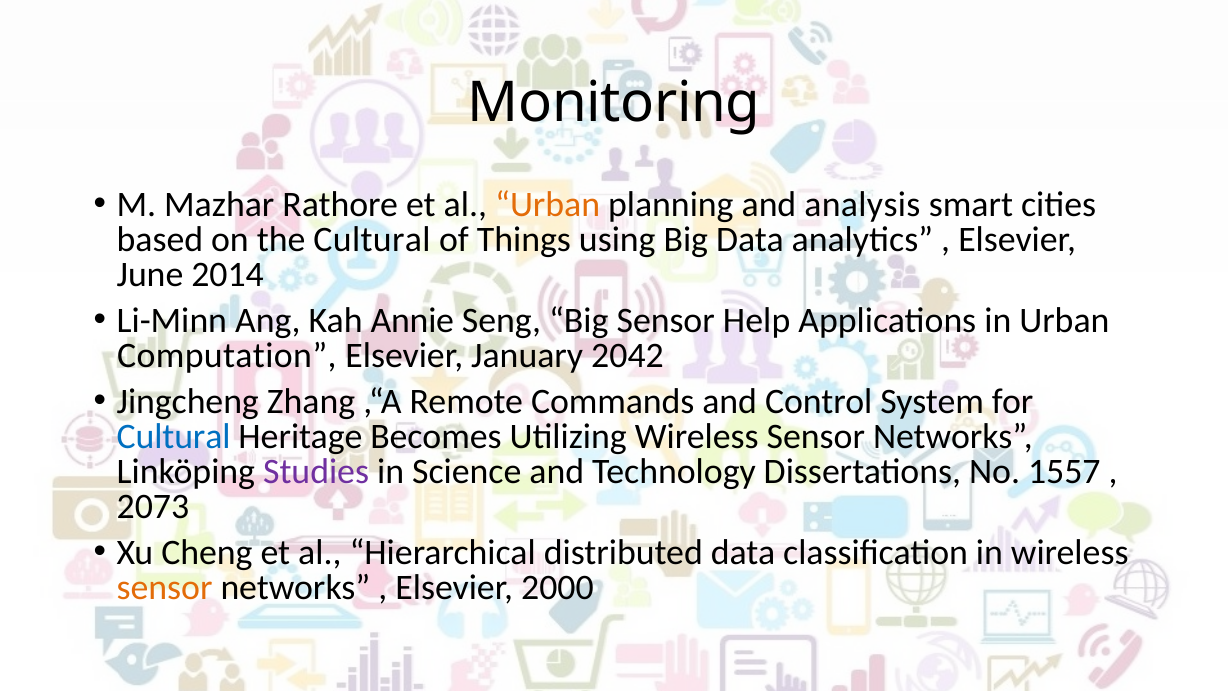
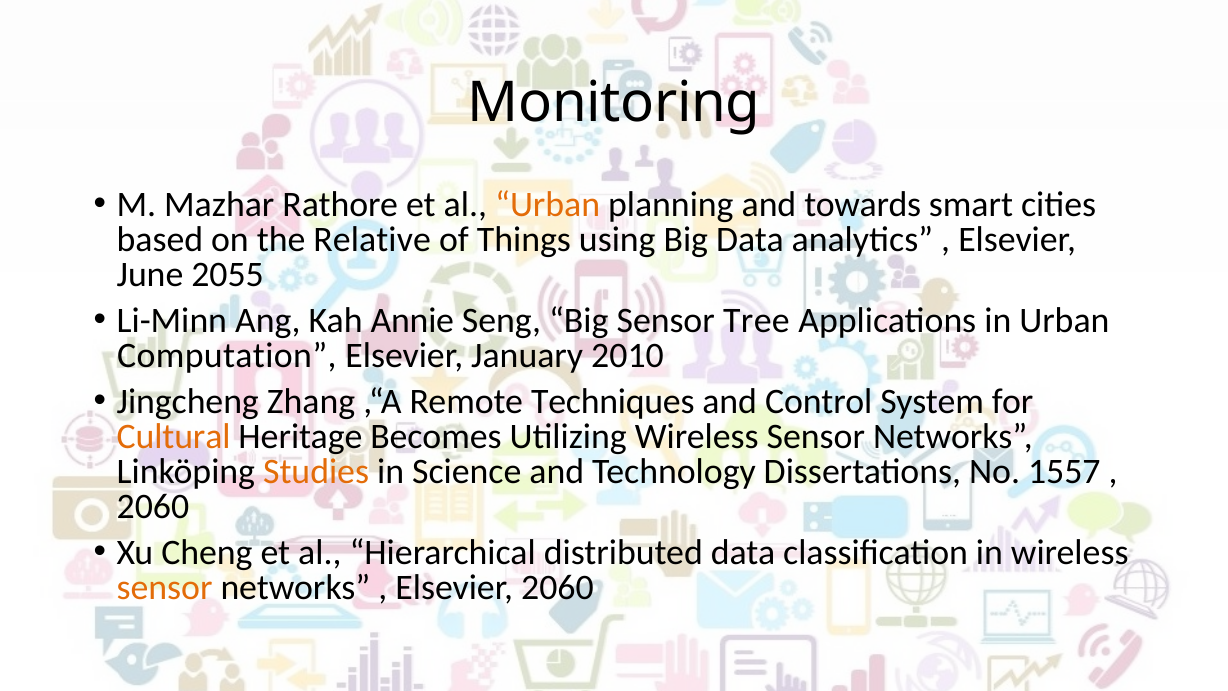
analysis: analysis -> towards (863, 205)
the Cultural: Cultural -> Relative (372, 239)
2014: 2014 -> 2055 (228, 274)
Help: Help -> Tree (756, 321)
2042: 2042 -> 2010 (628, 355)
Commands: Commands -> Techniques (613, 402)
Cultural colour: blue -> orange (174, 437)
Studies colour: purple -> orange (316, 471)
2073: 2073 -> 2060 (153, 506)
Elsevier 2000: 2000 -> 2060 (557, 587)
